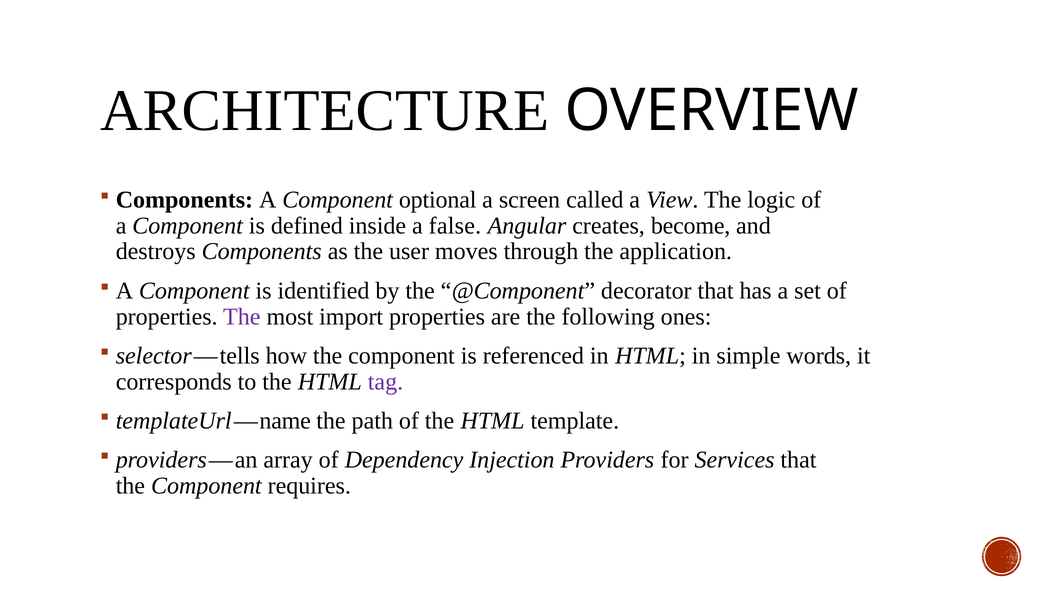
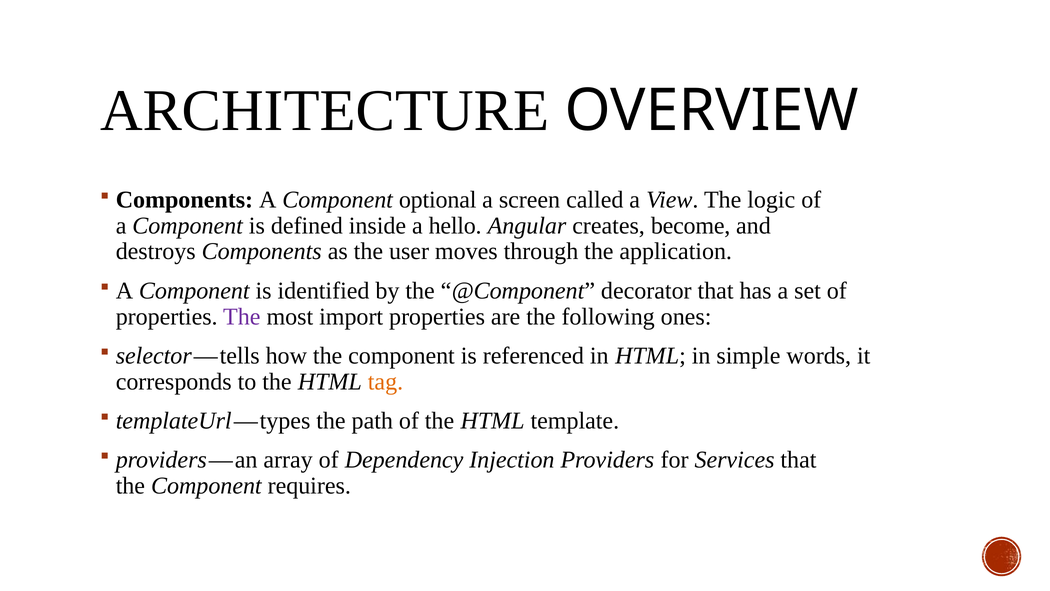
false: false -> hello (455, 225)
tag colour: purple -> orange (385, 381)
name: name -> types (285, 420)
